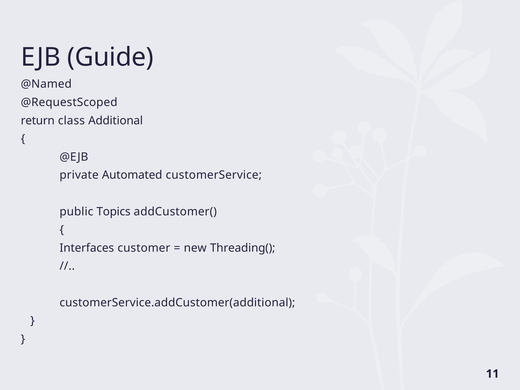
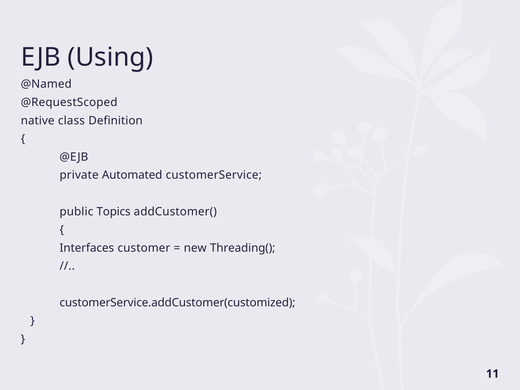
Guide: Guide -> Using (110, 57)
return: return -> native (38, 121)
Additional: Additional -> Definition (116, 121)
customerService.addCustomer(additional: customerService.addCustomer(additional -> customerService.addCustomer(customized (177, 303)
